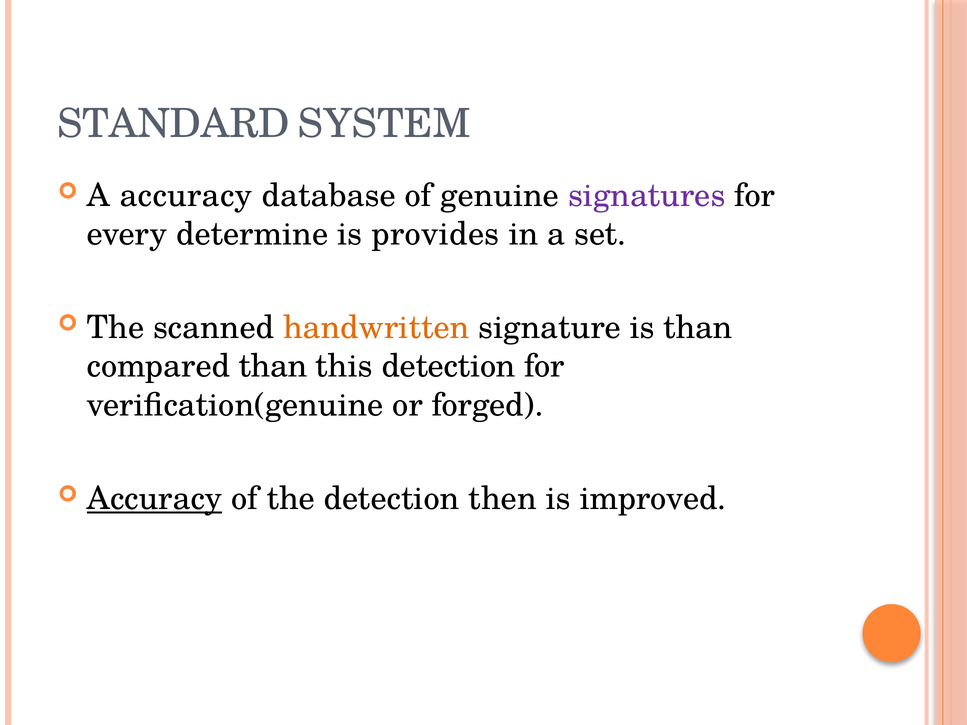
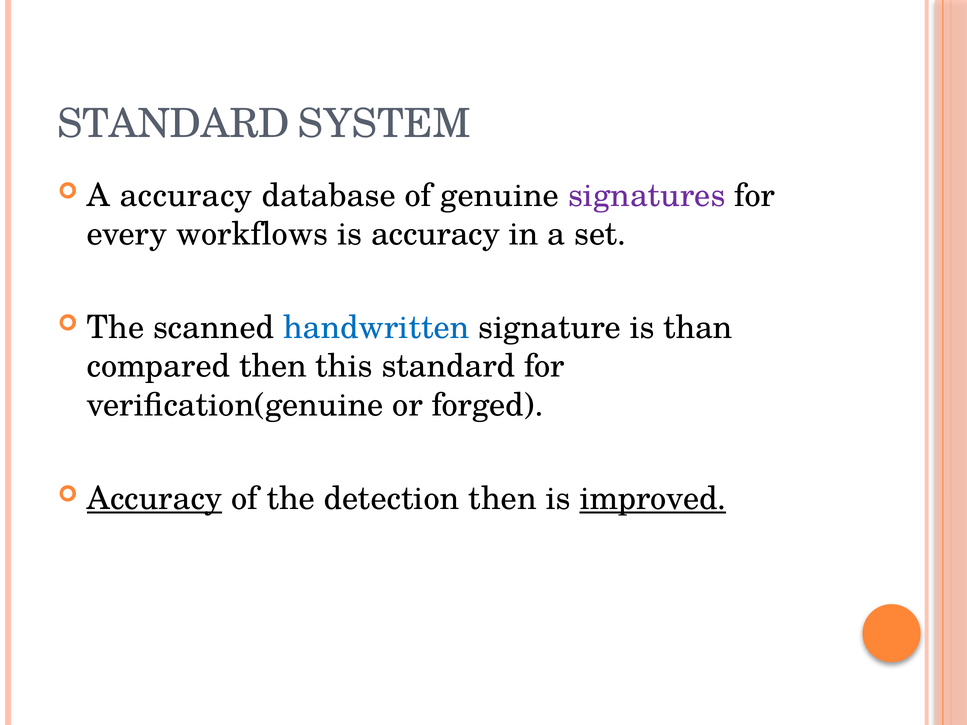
determine: determine -> workflows (252, 234)
is provides: provides -> accuracy (436, 234)
handwritten colour: orange -> blue (376, 328)
compared than: than -> then (273, 366)
this detection: detection -> standard (448, 366)
improved underline: none -> present (653, 499)
